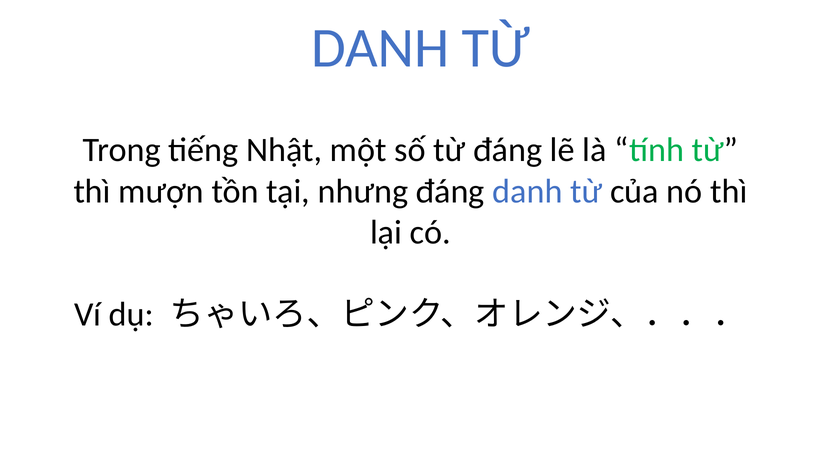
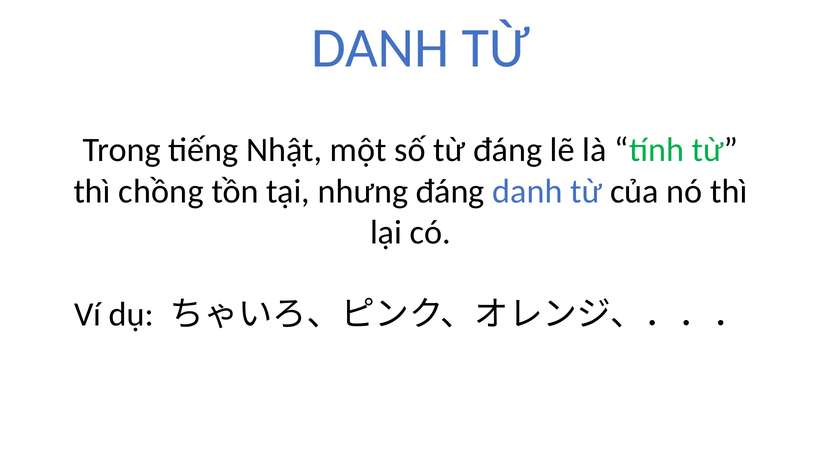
mượn: mượn -> chồng (161, 191)
